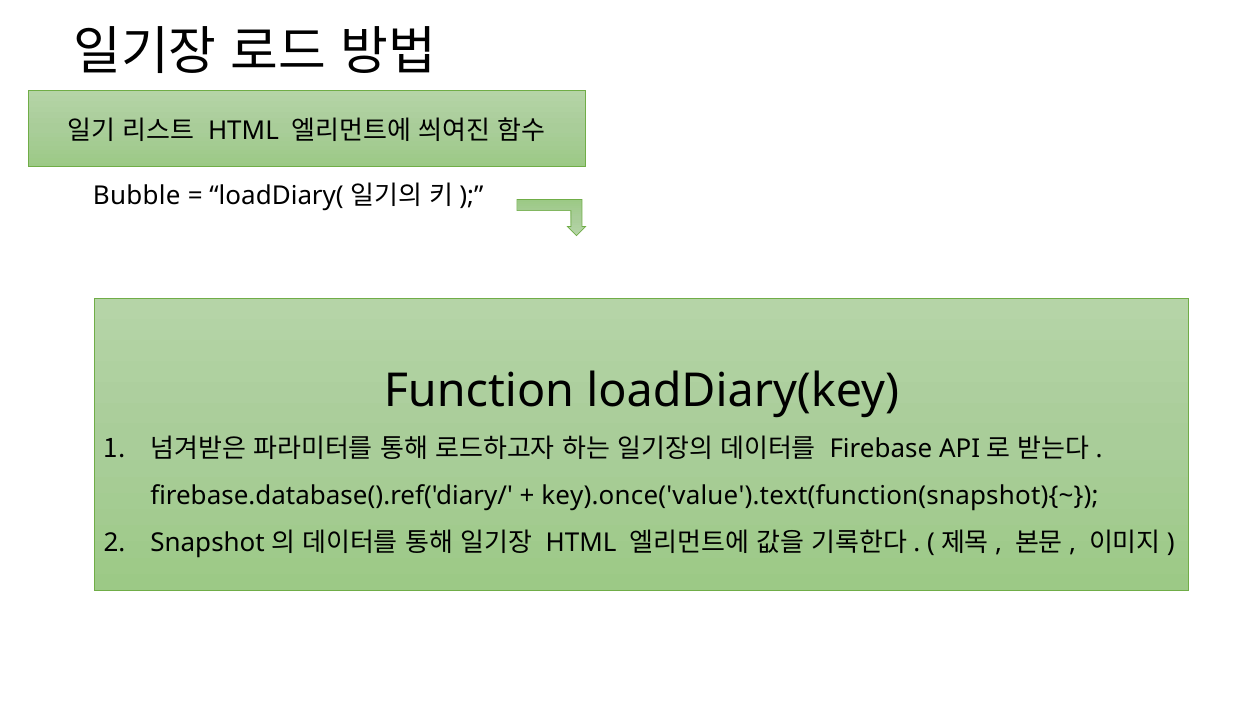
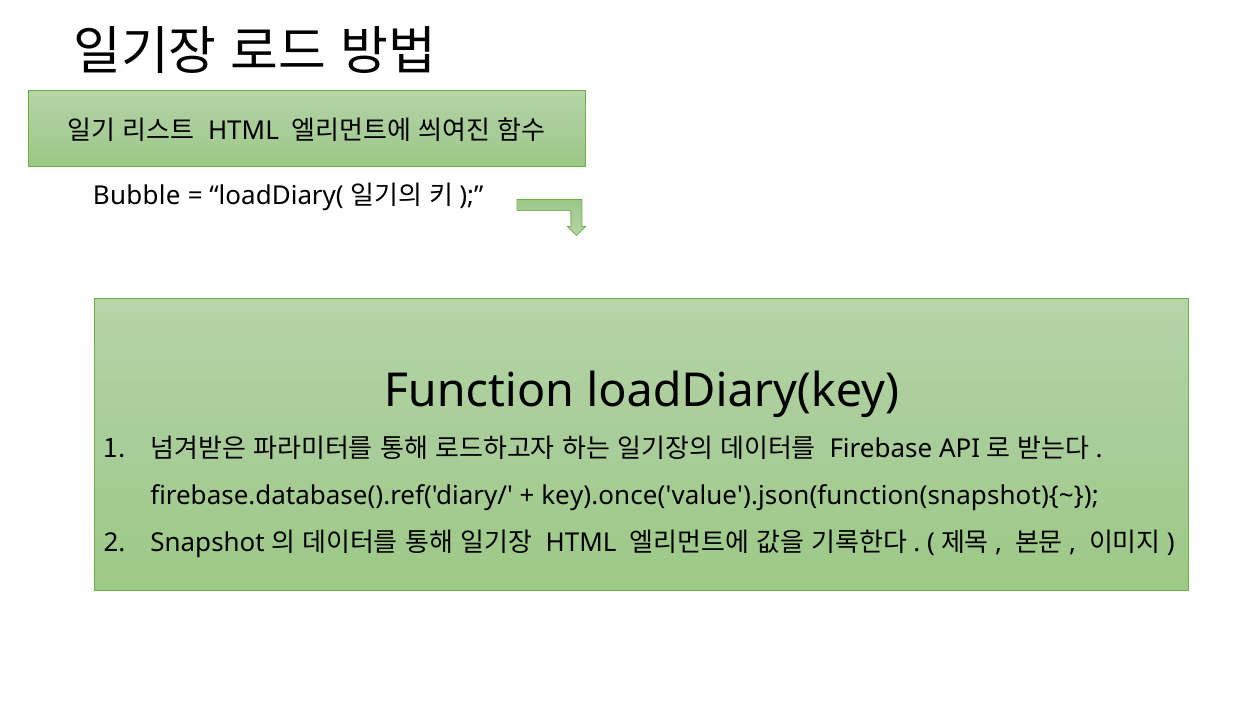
key).once('value').text(function(snapshot){~: key).once('value').text(function(snapshot){~ -> key).once('value').json(function(snapshot){~ (820, 496)
